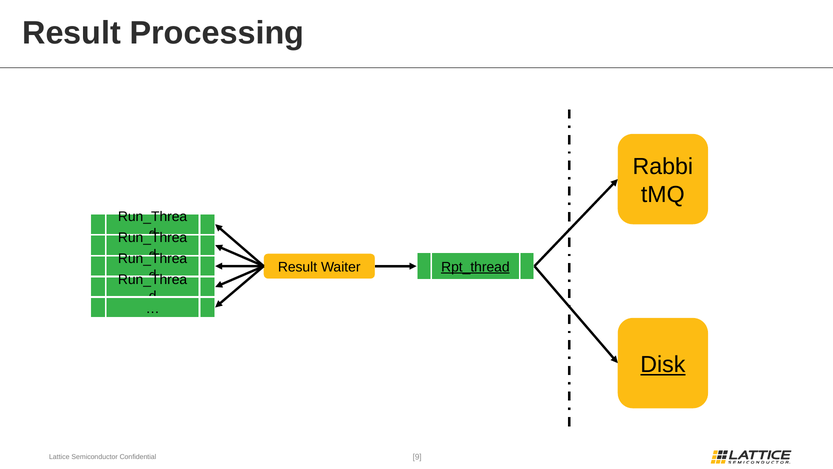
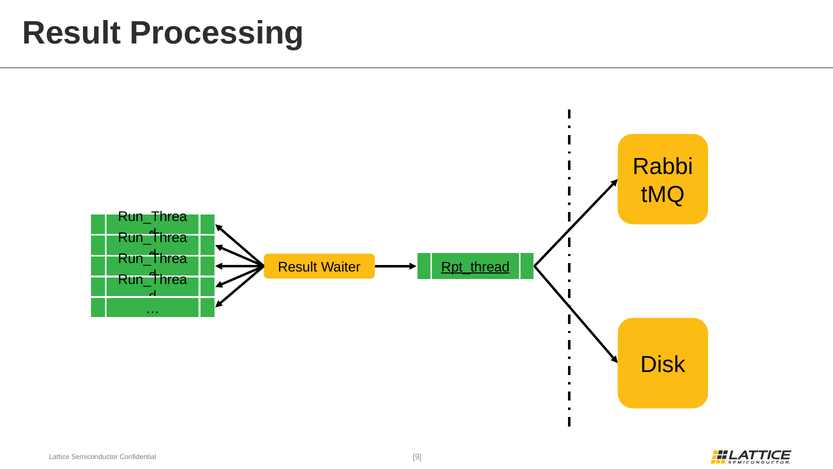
Disk underline: present -> none (663, 364)
